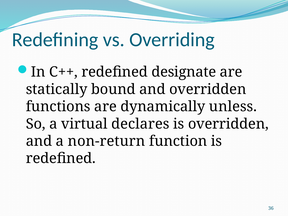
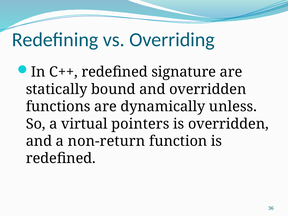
designate: designate -> signature (184, 72)
declares: declares -> pointers (140, 124)
